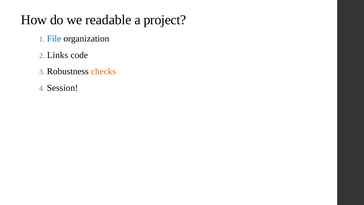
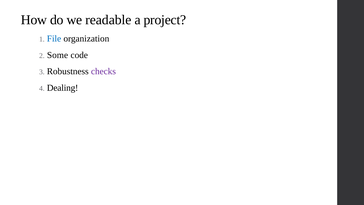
Links: Links -> Some (58, 55)
checks colour: orange -> purple (103, 71)
Session: Session -> Dealing (63, 88)
